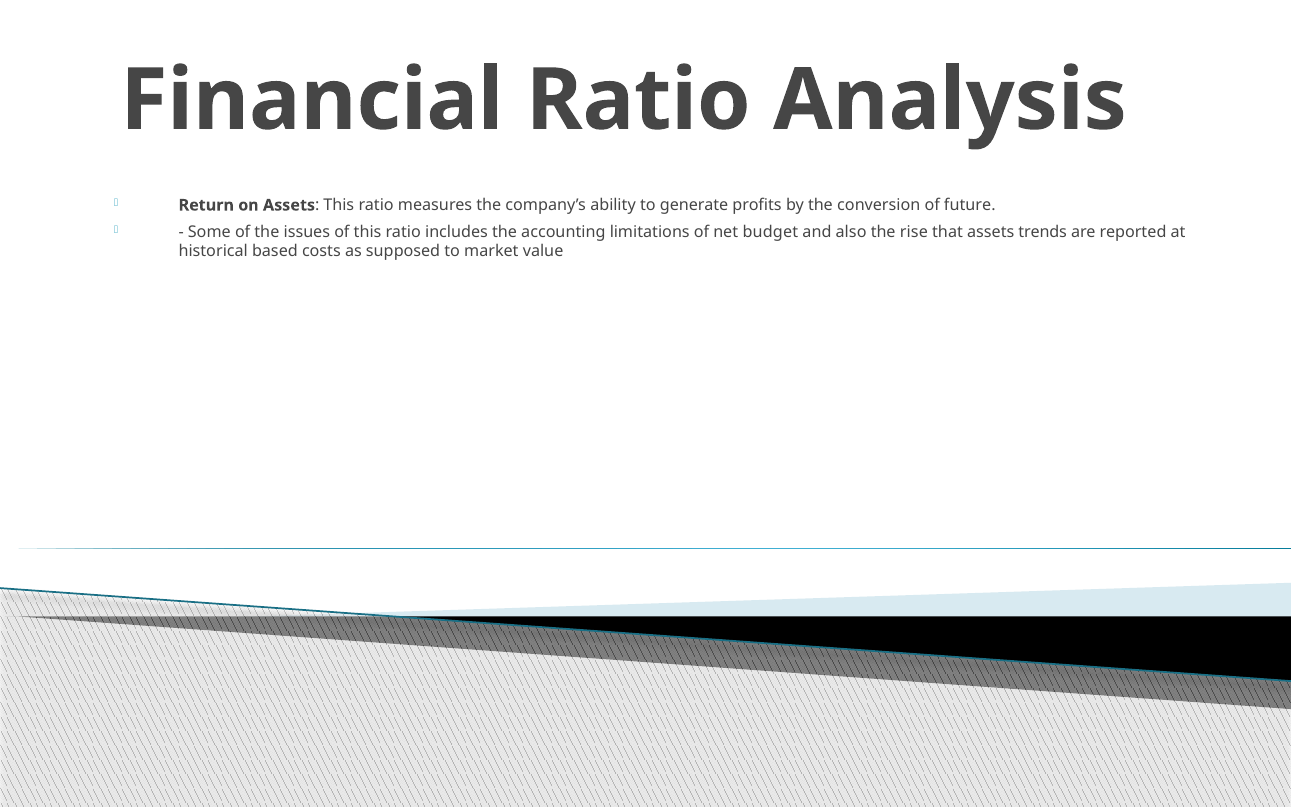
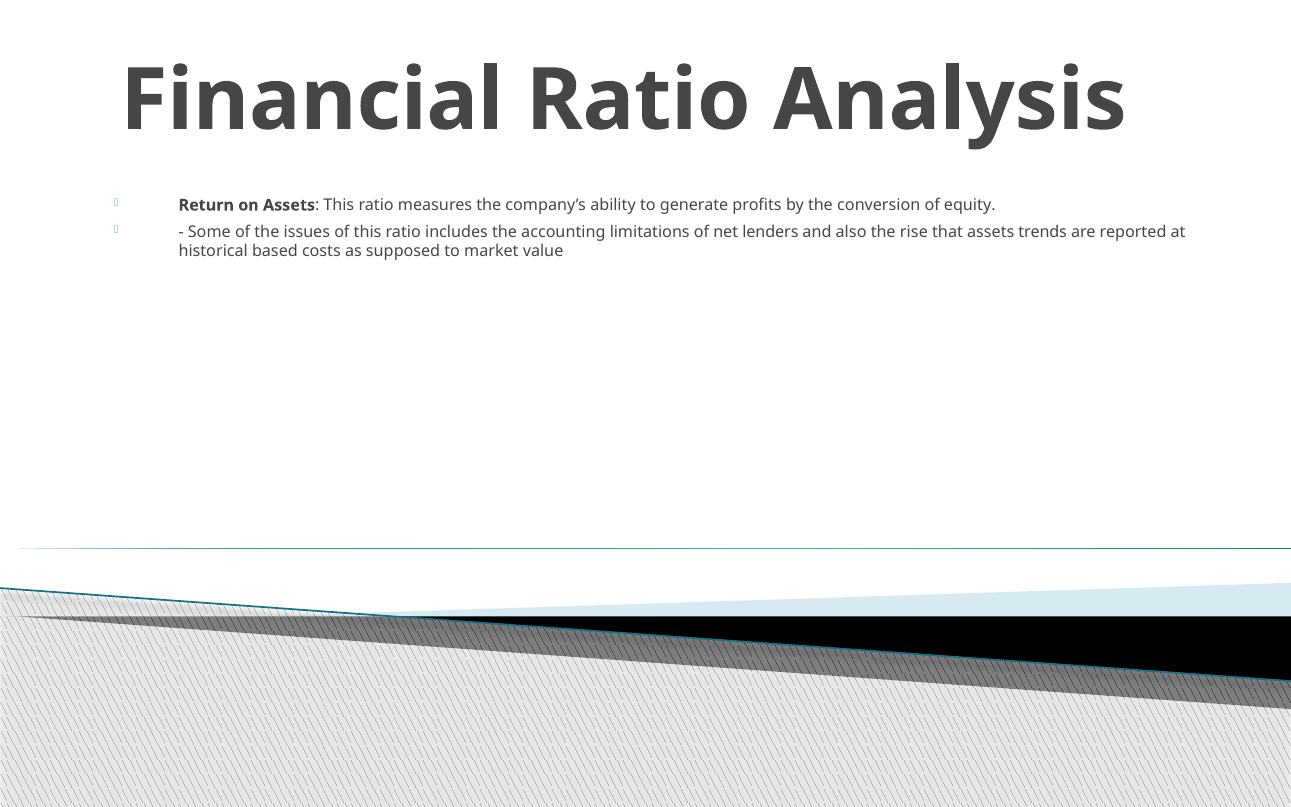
future: future -> equity (970, 205)
budget: budget -> lenders (770, 232)
